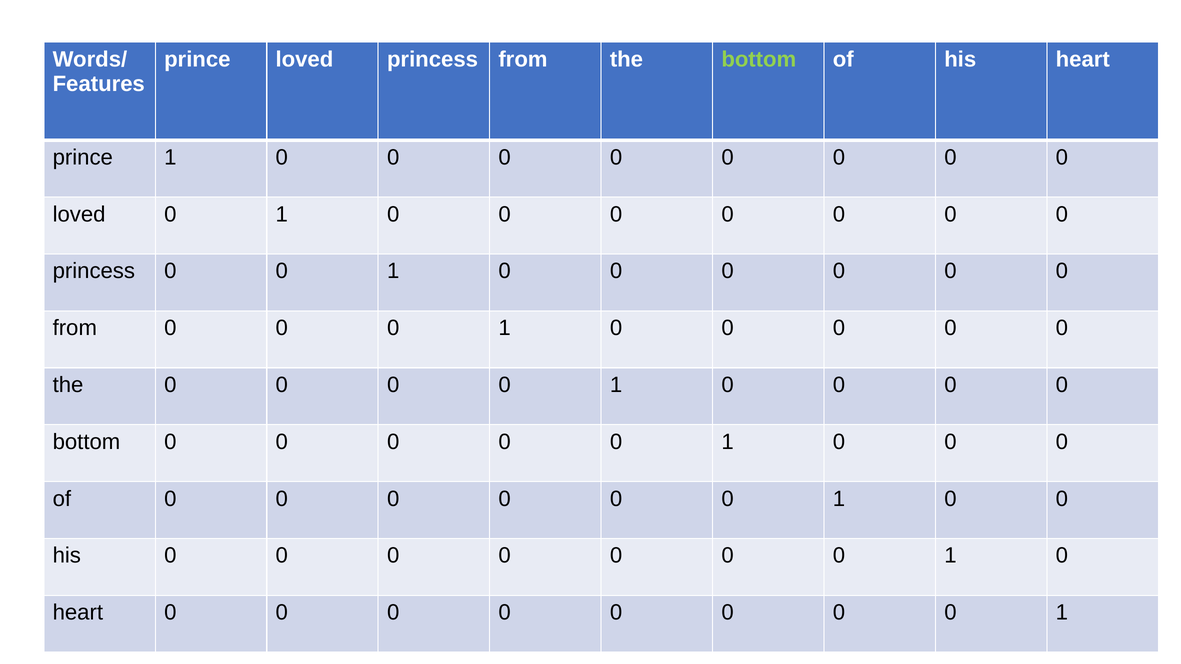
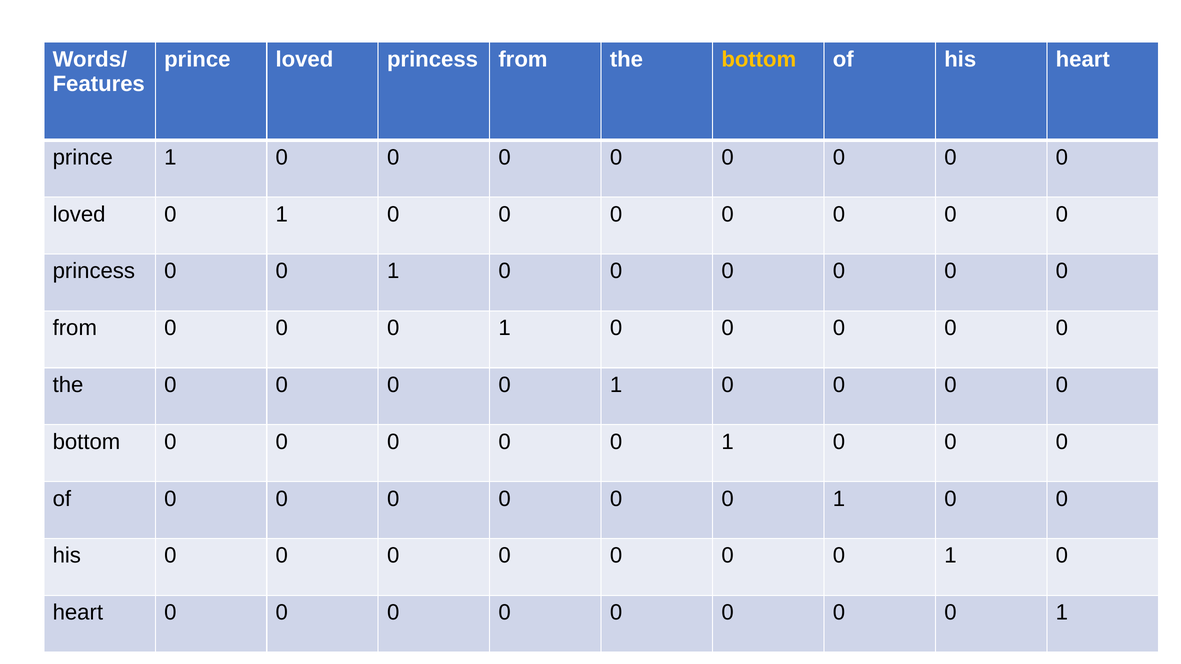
bottom colour: light green -> yellow (759, 59)
